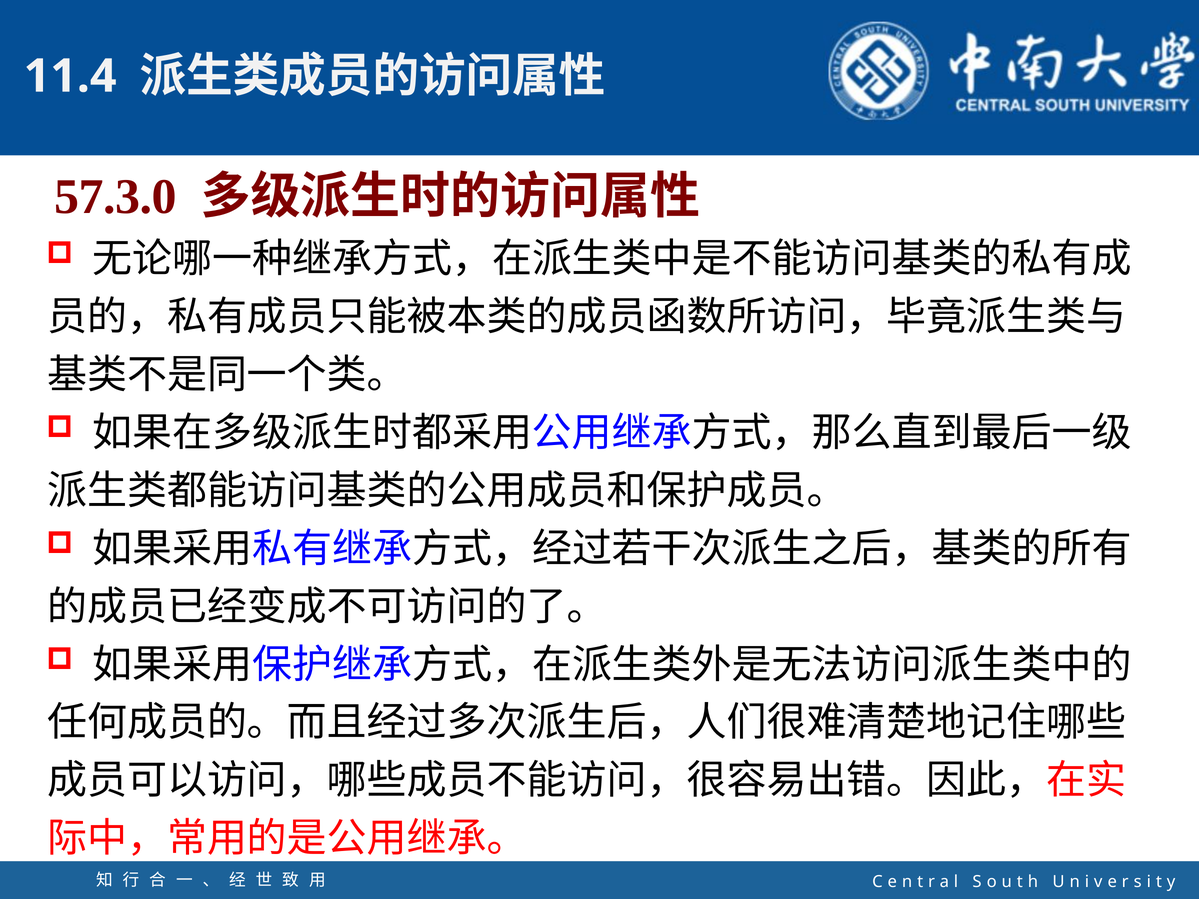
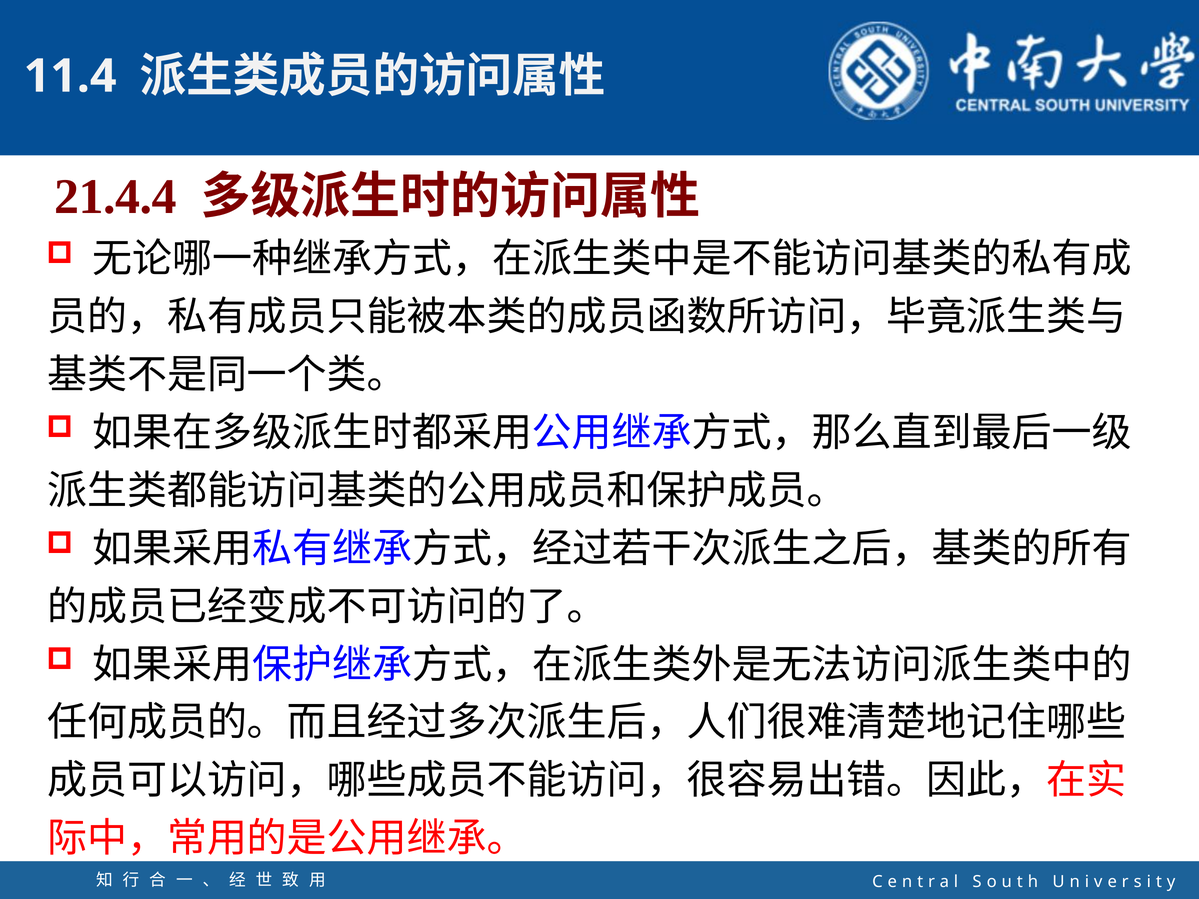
57.3.0: 57.3.0 -> 21.4.4 (115, 197)
